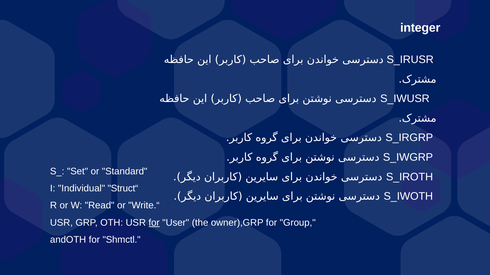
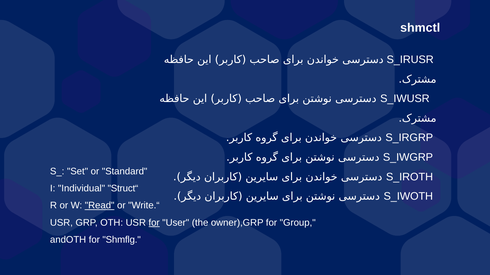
integer: integer -> shmctl (420, 28)
Read underline: none -> present (100, 206)
Shmctl: Shmctl -> Shmflg (122, 240)
